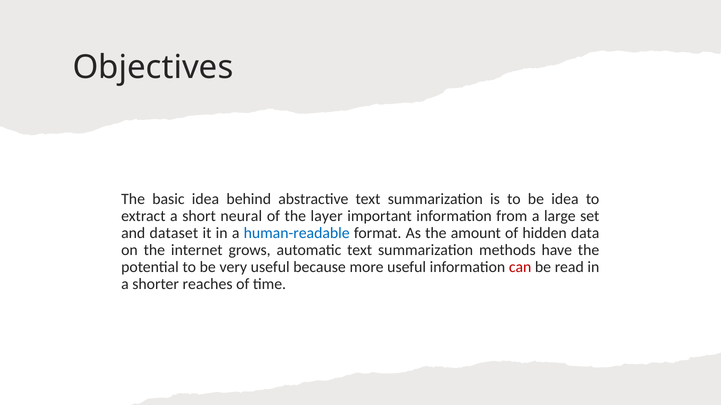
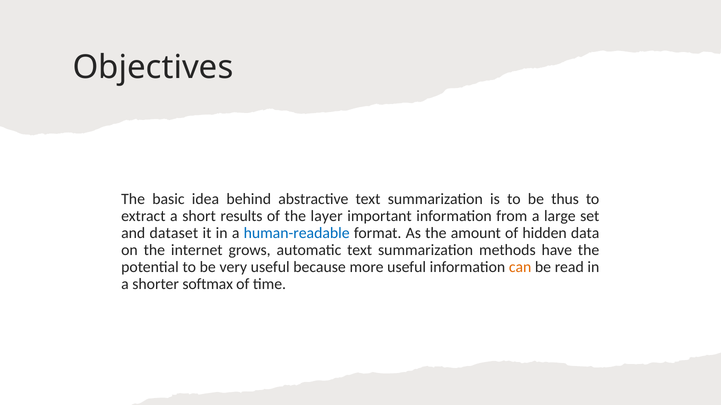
be idea: idea -> thus (565, 199)
neural: neural -> results (241, 216)
can colour: red -> orange (520, 267)
reaches: reaches -> softmax (208, 284)
